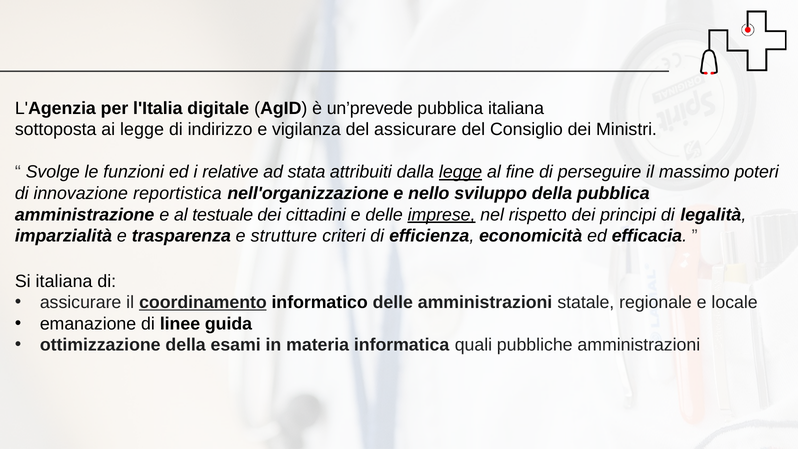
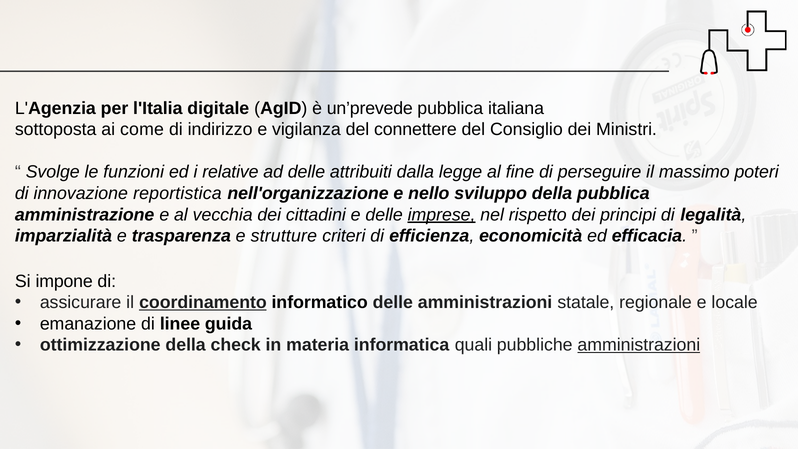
ai legge: legge -> come (142, 130)
del assicurare: assicurare -> connettere (415, 130)
ad stata: stata -> delle (306, 172)
legge underline: present -> none (461, 172)
testuale: testuale -> vecchia (223, 215)
Si italiana: italiana -> impone (64, 281)
esami: esami -> check (236, 345)
amministrazioni underline: none -> present (639, 345)
